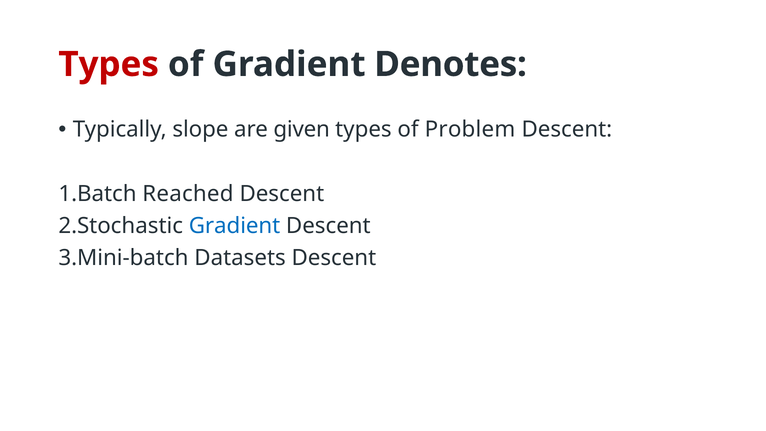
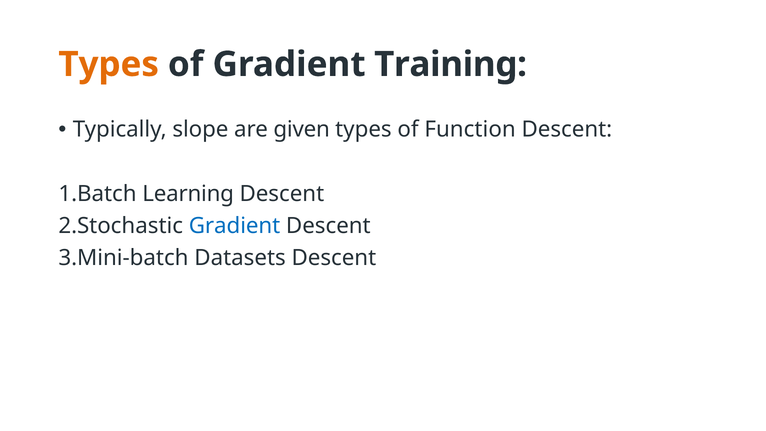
Types colour: red -> orange (109, 64)
Denotes: Denotes -> Training (451, 64)
Problem: Problem -> Function (470, 130)
Reached: Reached -> Learning (188, 194)
